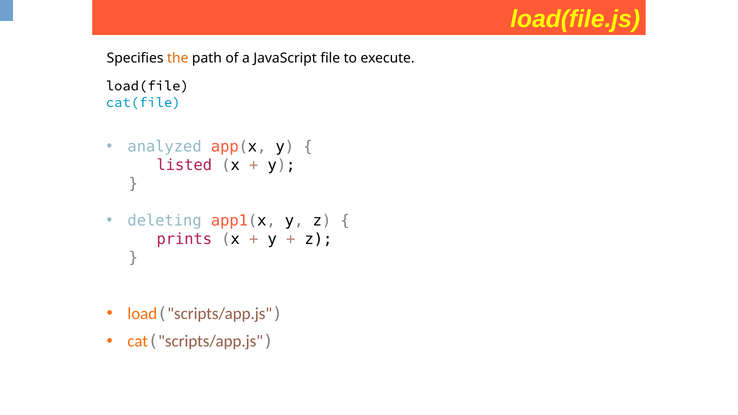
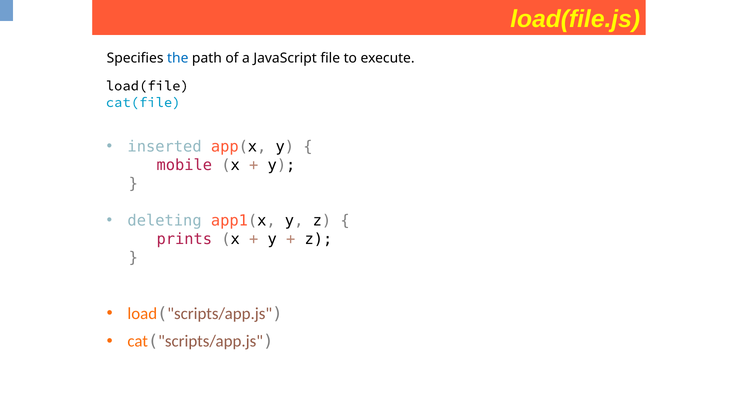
the colour: orange -> blue (178, 58)
analyzed: analyzed -> inserted (165, 147)
listed: listed -> mobile (184, 165)
